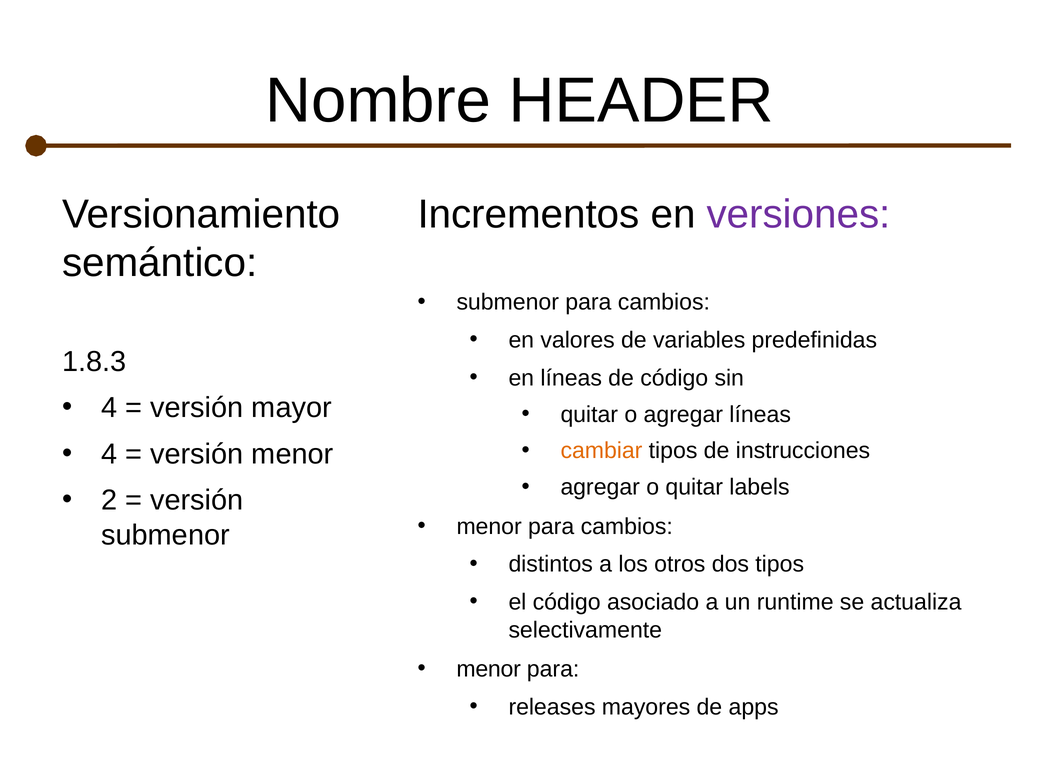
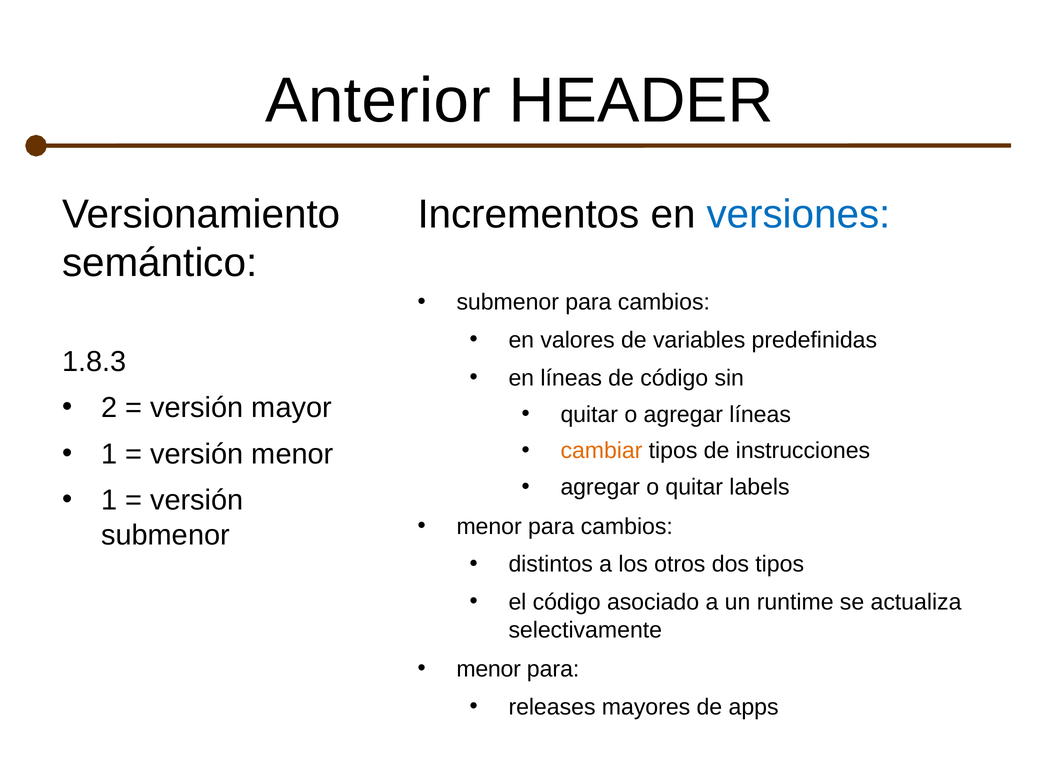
Nombre: Nombre -> Anterior (378, 101)
versiones colour: purple -> blue (799, 215)
4: 4 -> 2 (109, 408)
4: 4 -> 1 (109, 454)
2: 2 -> 1 (109, 500)
